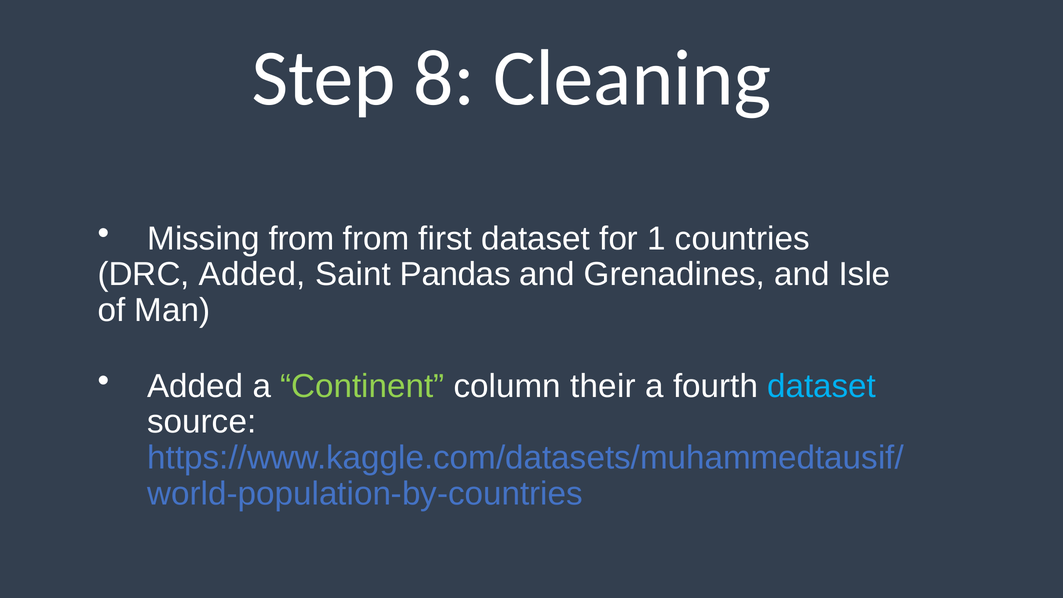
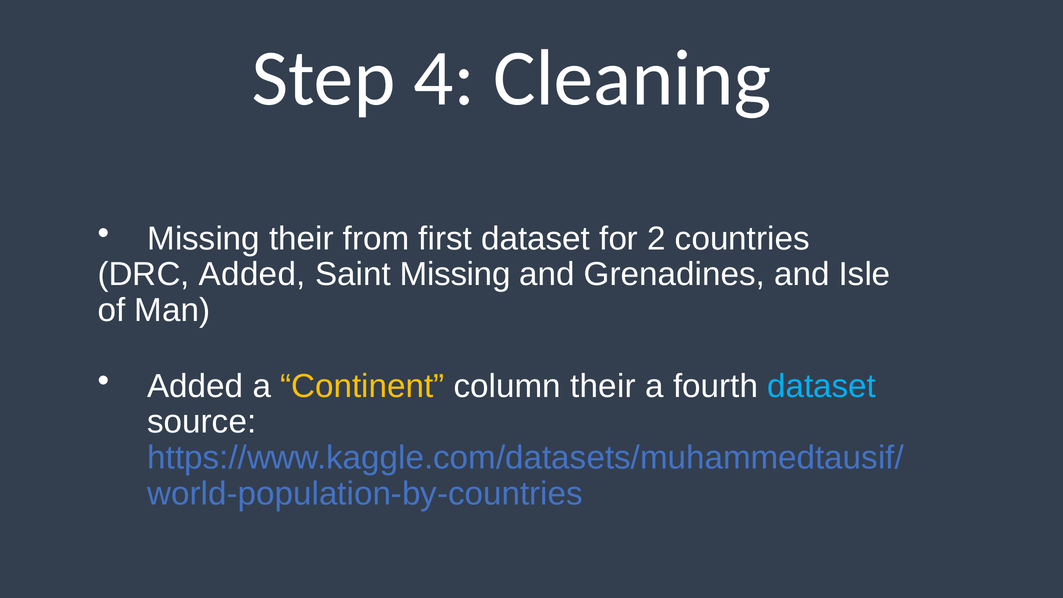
8: 8 -> 4 (444, 78)
Missing from: from -> their (301, 239)
1: 1 -> 2 (657, 239)
Saint Pandas: Pandas -> Missing (455, 274)
Continent colour: light green -> yellow (362, 386)
